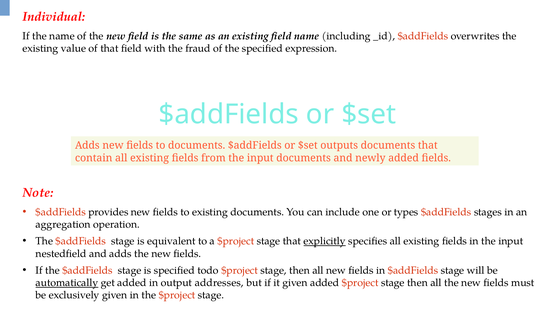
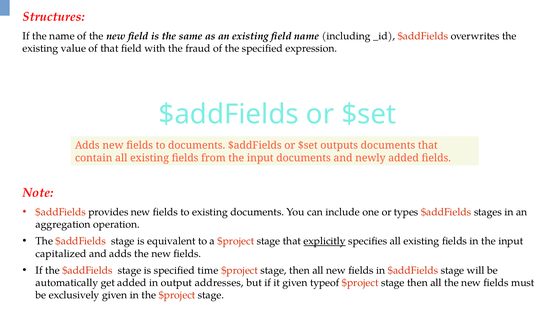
Individual: Individual -> Structures (54, 17)
nestedfield: nestedfield -> capitalized (61, 254)
todo: todo -> time (208, 270)
automatically underline: present -> none (67, 283)
given added: added -> typeof (325, 283)
